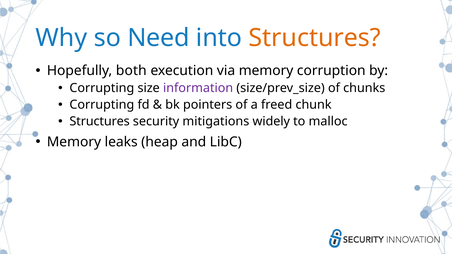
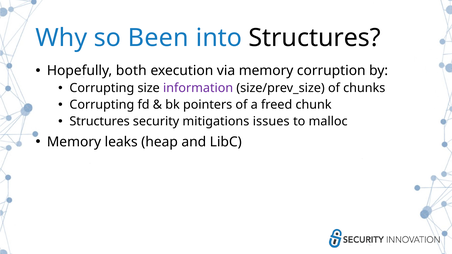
Need: Need -> Been (158, 38)
Structures colour: orange -> black (315, 38)
widely: widely -> issues (271, 122)
